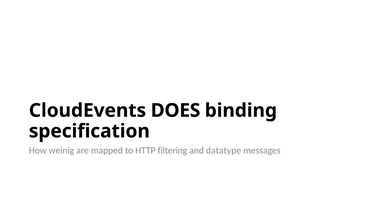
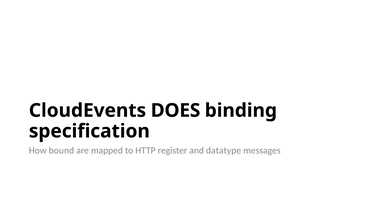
weinig: weinig -> bound (61, 150)
filtering: filtering -> register (172, 150)
